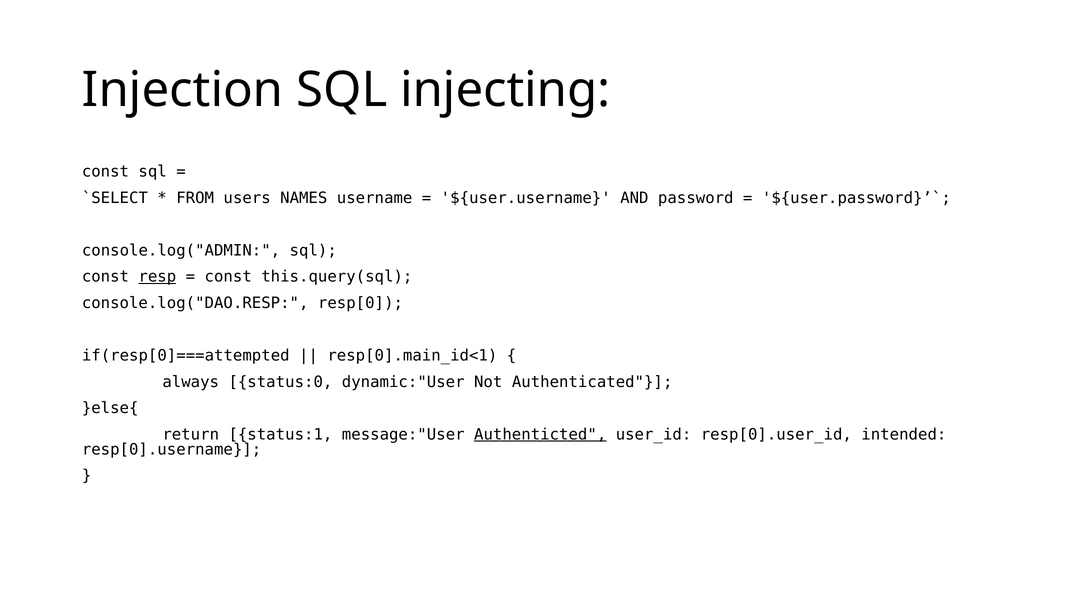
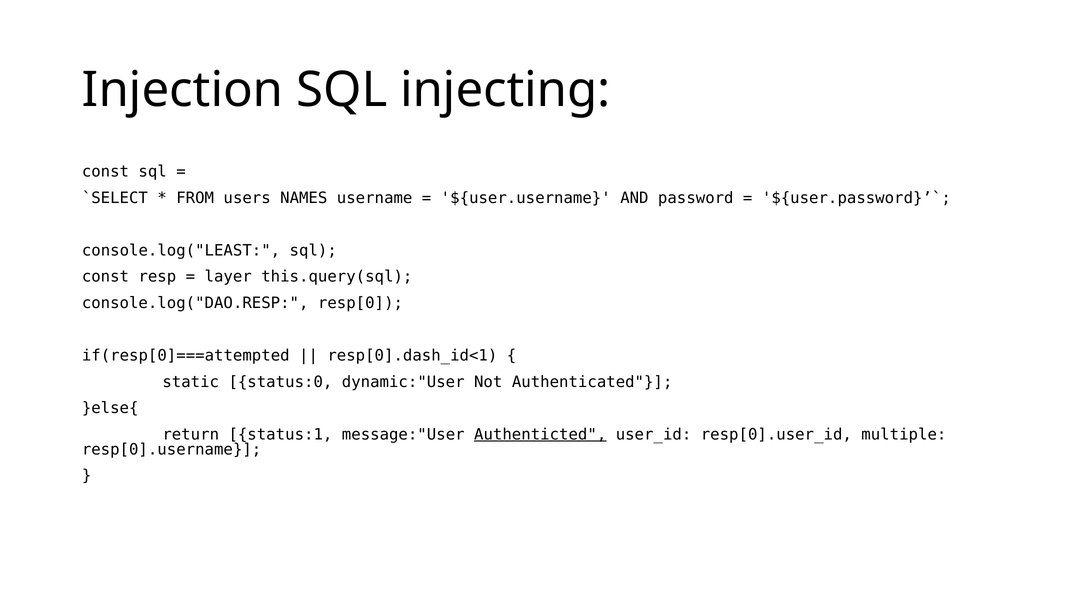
console.log("ADMIN: console.log("ADMIN -> console.log("LEAST (181, 250)
resp underline: present -> none (157, 277)
const: const -> layer (228, 277)
resp[0].main_id<1: resp[0].main_id<1 -> resp[0].dash_id<1 (412, 356)
always: always -> static (191, 382)
intended: intended -> multiple (904, 435)
